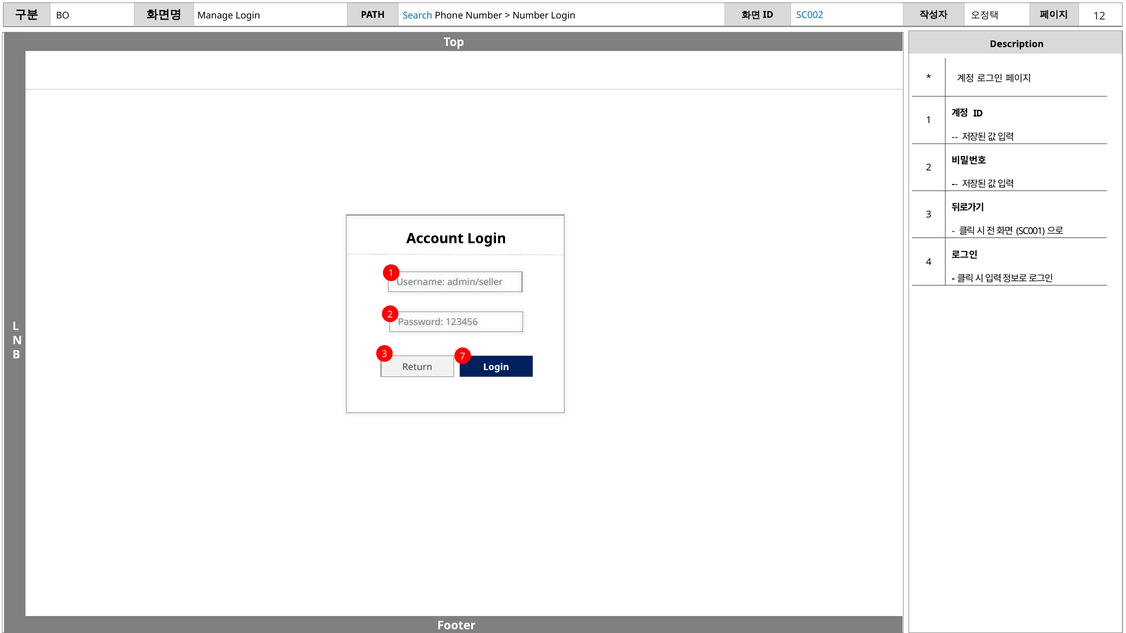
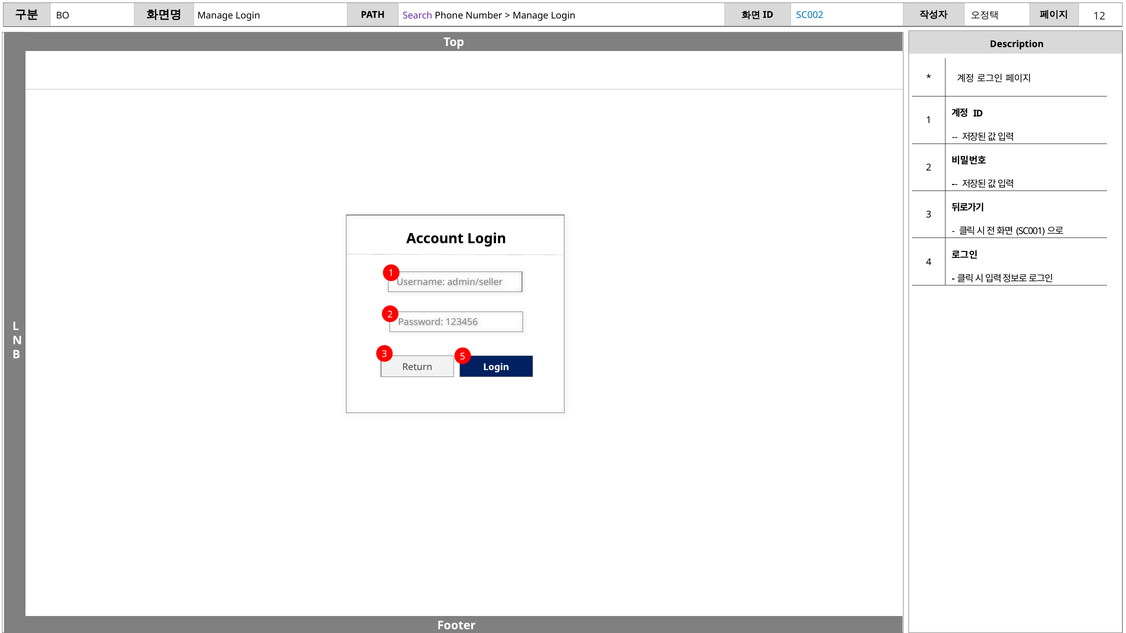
Search colour: blue -> purple (418, 16)
Number: Number -> Manage (531, 16)
7: 7 -> 5 (463, 357)
